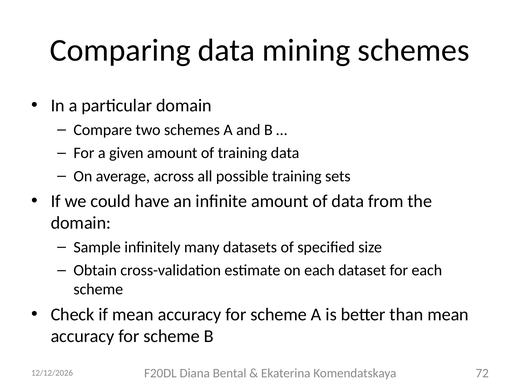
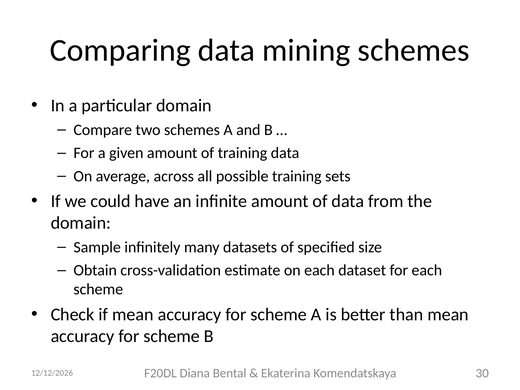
72: 72 -> 30 (482, 373)
